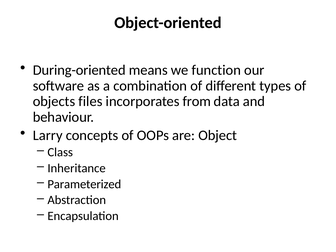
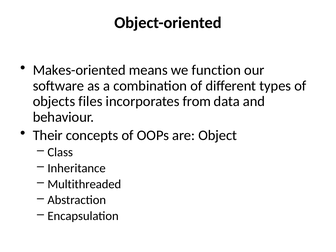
During-oriented: During-oriented -> Makes-oriented (79, 70)
Larry: Larry -> Their (48, 135)
Parameterized: Parameterized -> Multithreaded (84, 184)
